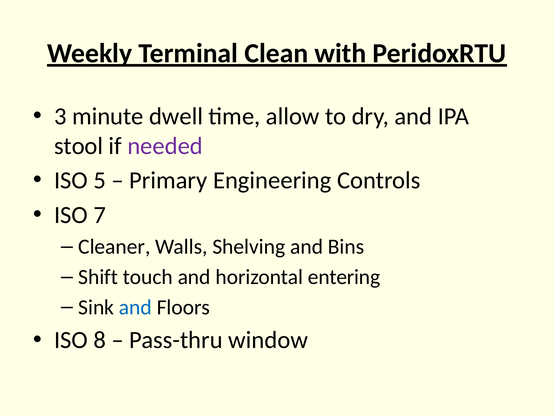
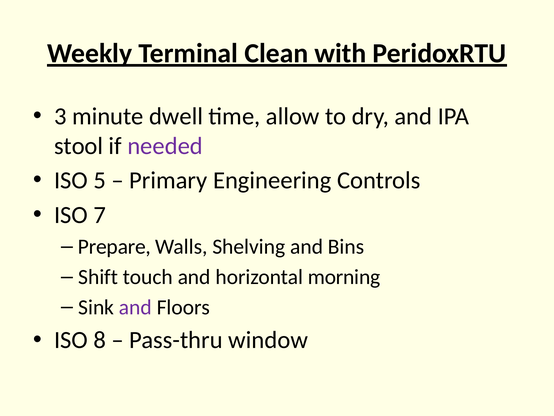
Cleaner: Cleaner -> Prepare (114, 247)
entering: entering -> morning (344, 277)
and colour: blue -> purple (135, 307)
